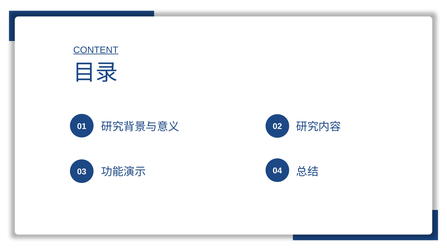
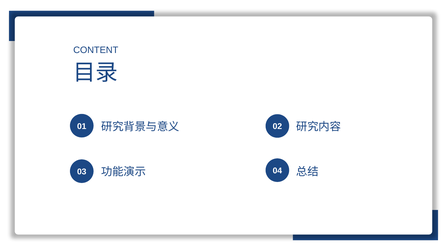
CONTENT underline: present -> none (96, 50)
